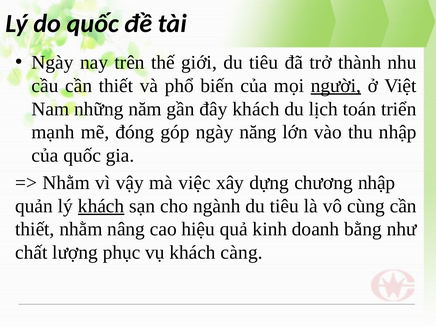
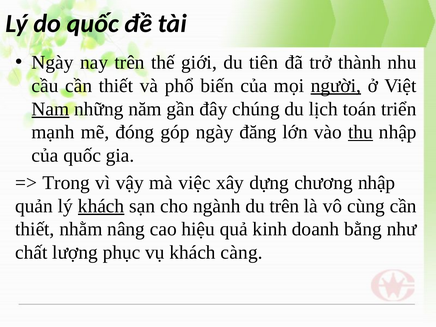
giới du tiêu: tiêu -> tiên (264, 62)
Nam underline: none -> present (50, 109)
đây khách: khách -> chúng (256, 109)
năng: năng -> đăng (258, 132)
thu underline: none -> present (360, 132)
Nhằm: Nhằm -> Trong (66, 183)
ngành du tiêu: tiêu -> trên (284, 206)
